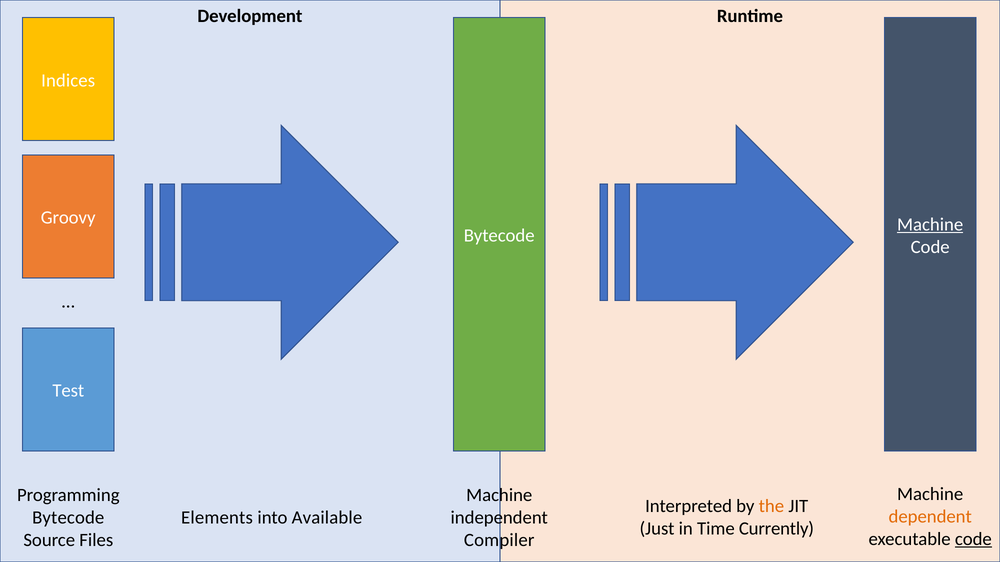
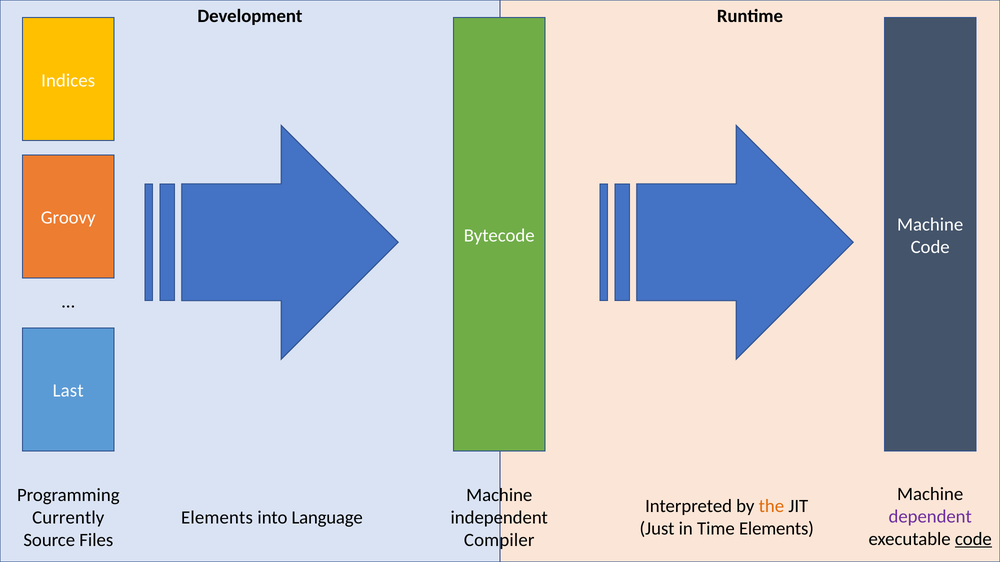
Machine underline: present -> none (930, 225)
Test: Test -> Last (68, 391)
dependent colour: orange -> purple (930, 517)
Bytecode: Bytecode -> Currently (68, 518)
Available: Available -> Language (327, 518)
Time Currently: Currently -> Elements (776, 529)
